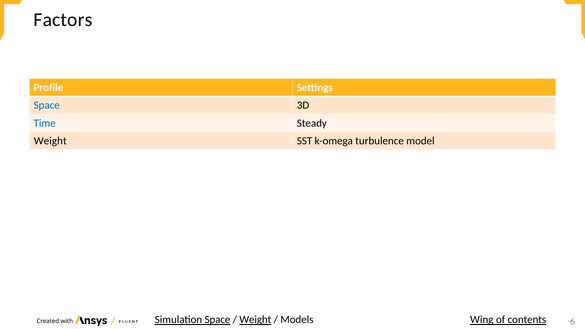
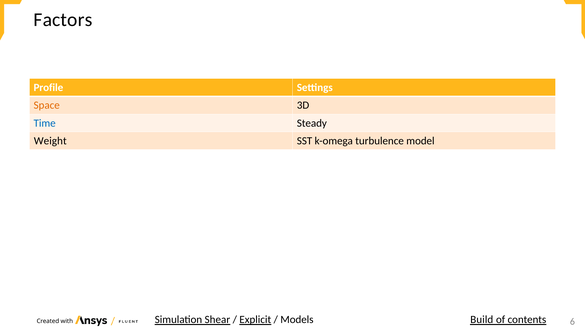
Space colour: blue -> orange (47, 105)
Simulation Space: Space -> Shear (217, 320)
Weight: Weight -> Explicit (255, 320)
Wing: Wing -> Build (482, 320)
